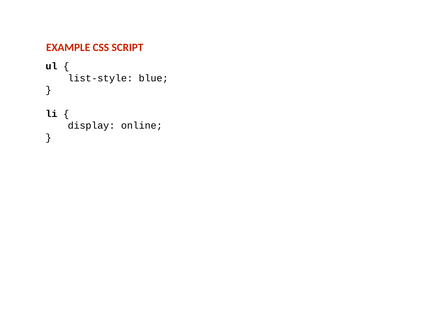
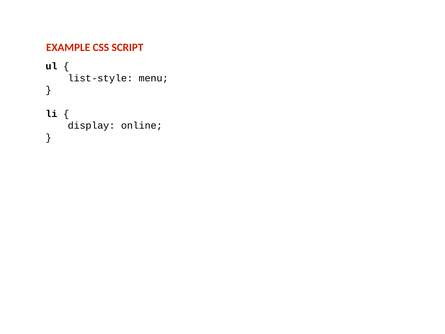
blue: blue -> menu (154, 78)
